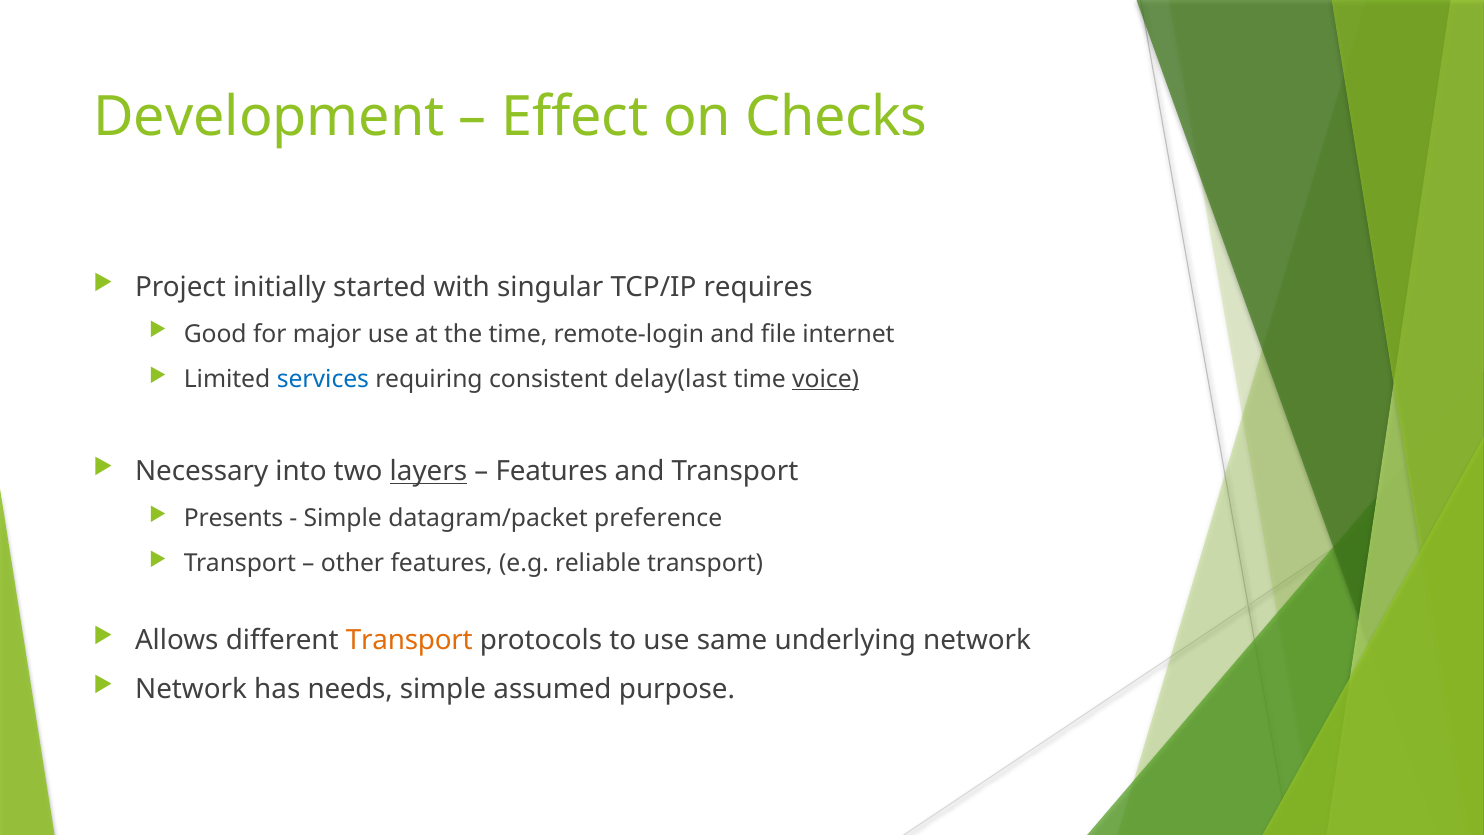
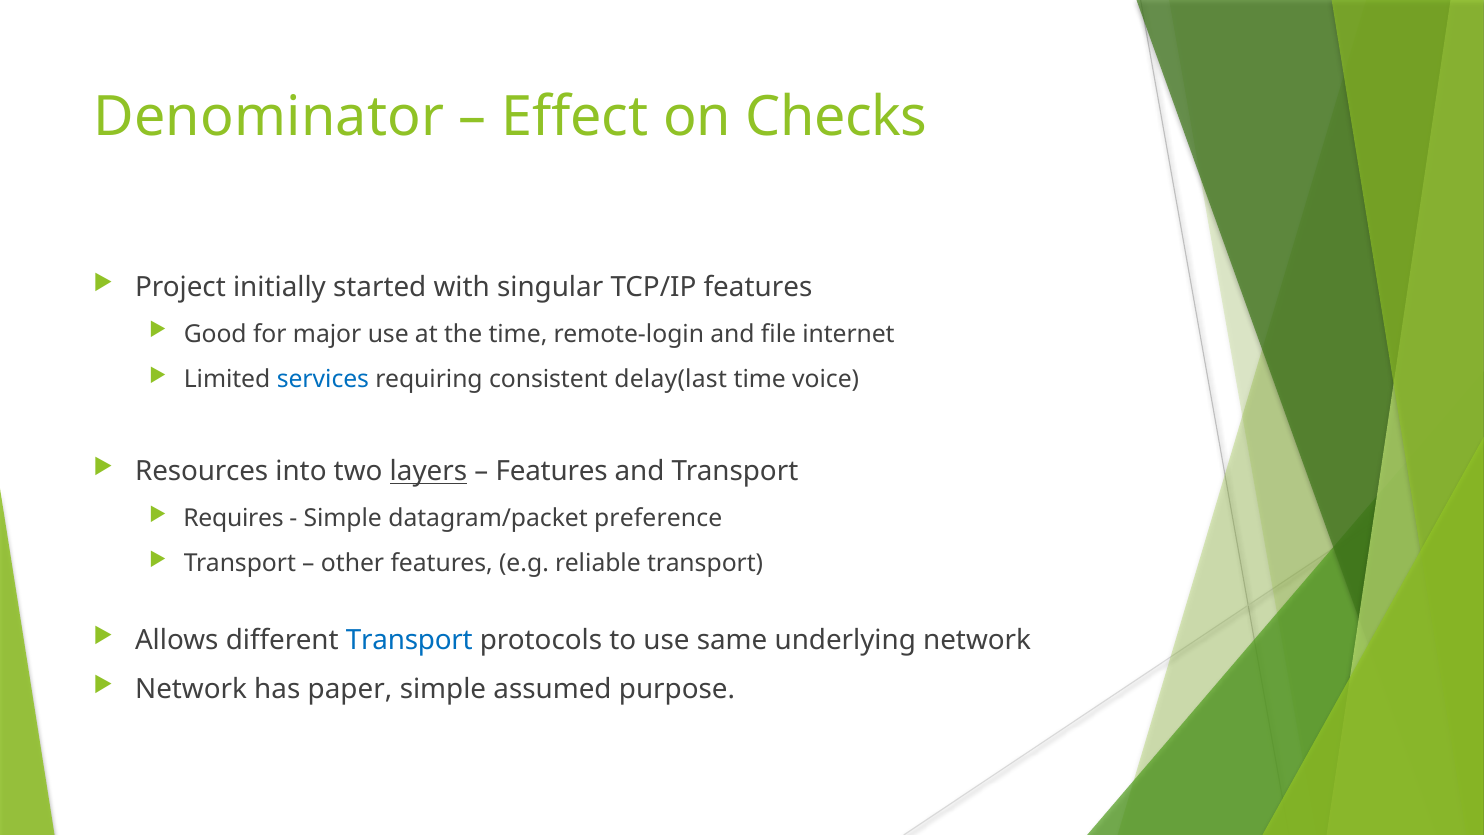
Development: Development -> Denominator (269, 117)
TCP/IP requires: requires -> features (758, 287)
voice underline: present -> none (826, 379)
Necessary: Necessary -> Resources (202, 471)
Presents: Presents -> Requires (234, 518)
Transport colour: orange -> blue (409, 640)
needs: needs -> paper (350, 689)
